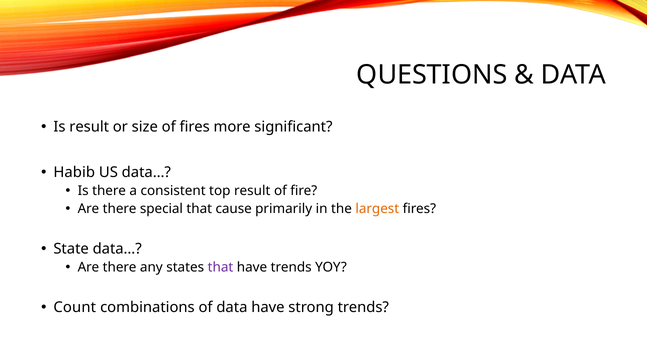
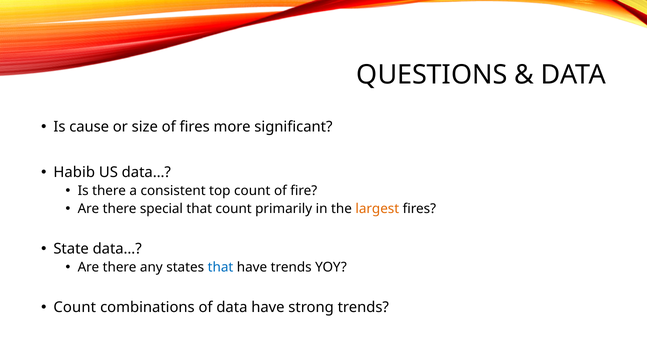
Is result: result -> cause (89, 127)
top result: result -> count (252, 191)
that cause: cause -> count (234, 209)
that colour: purple -> blue (221, 267)
